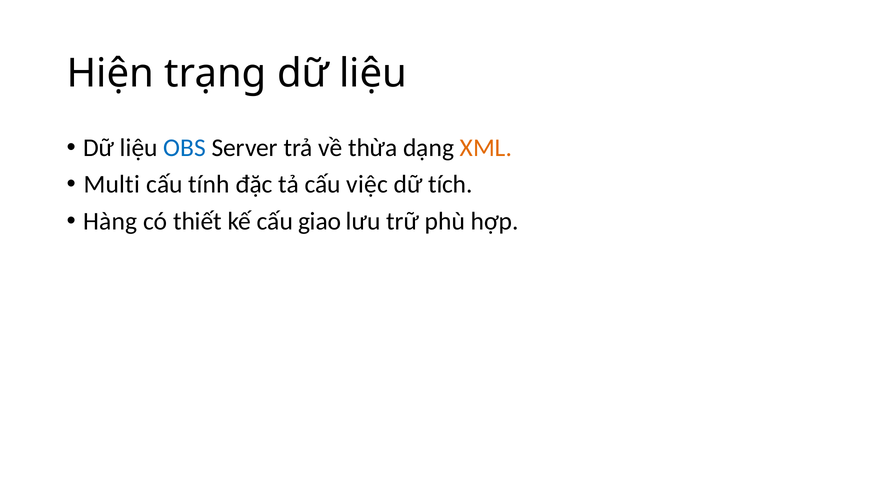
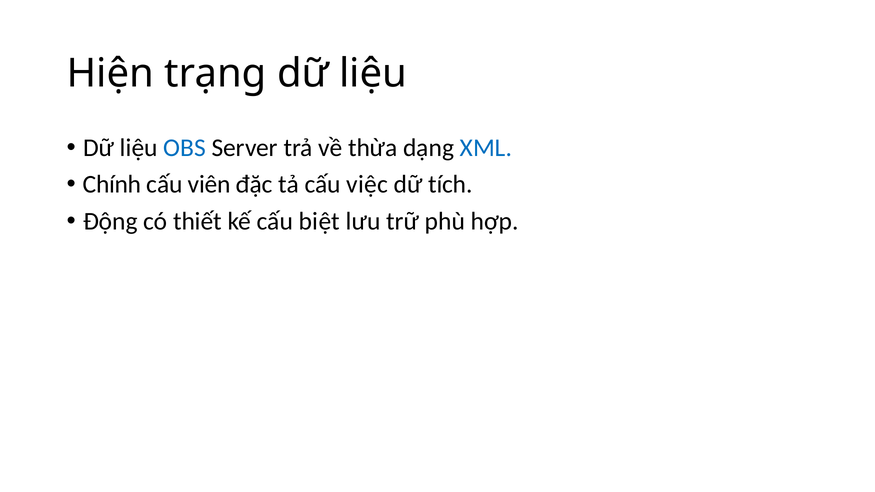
XML colour: orange -> blue (486, 148)
Multi: Multi -> Chính (112, 185)
tính: tính -> viên (209, 185)
Hàng: Hàng -> Động (110, 221)
giao: giao -> biệt (319, 221)
